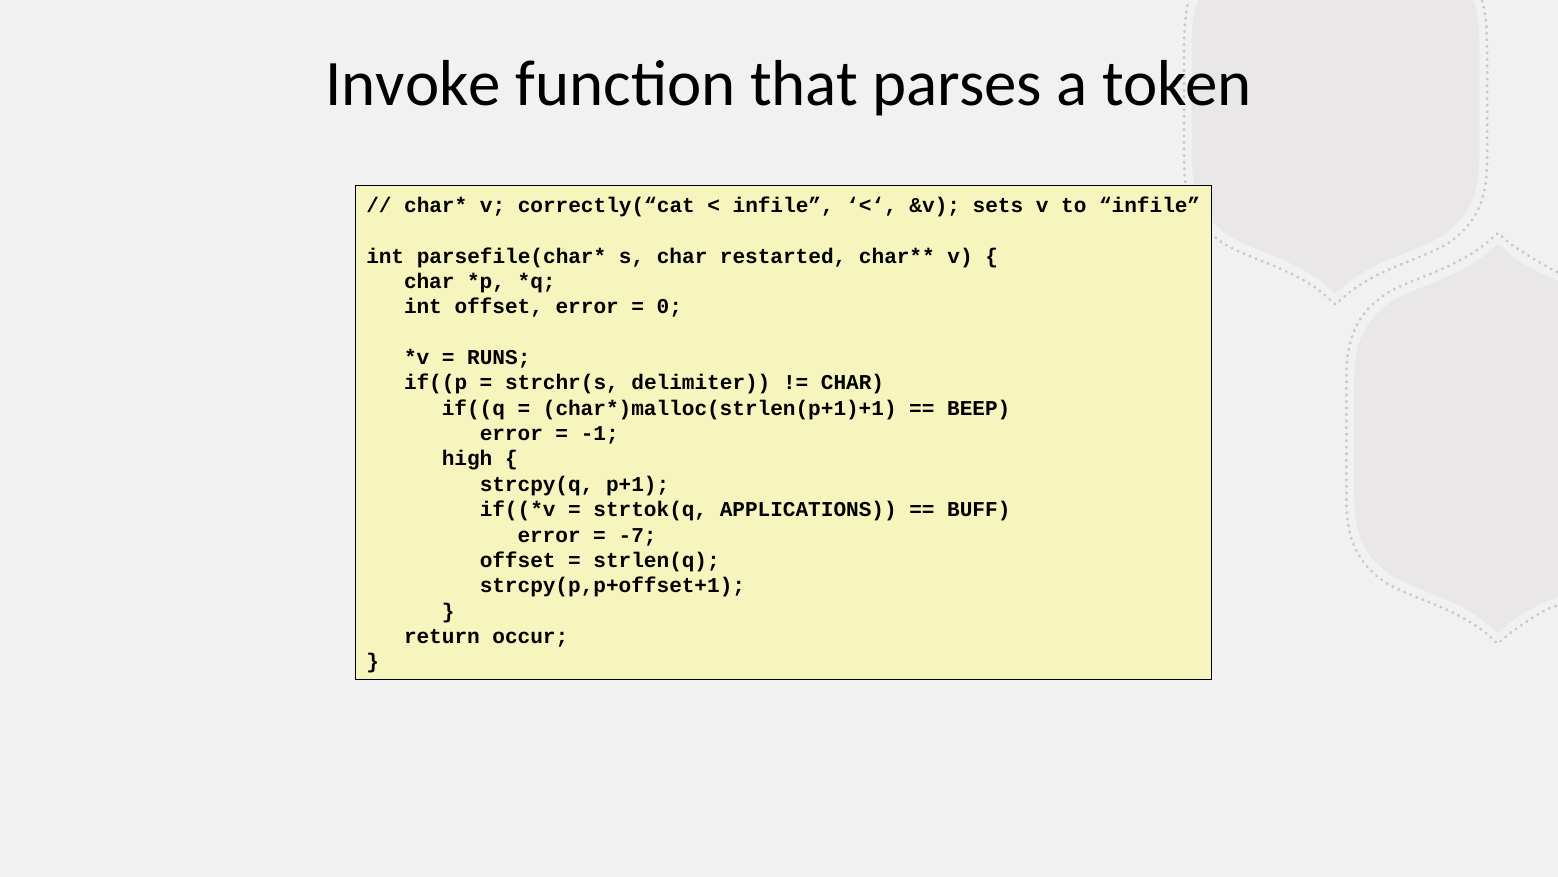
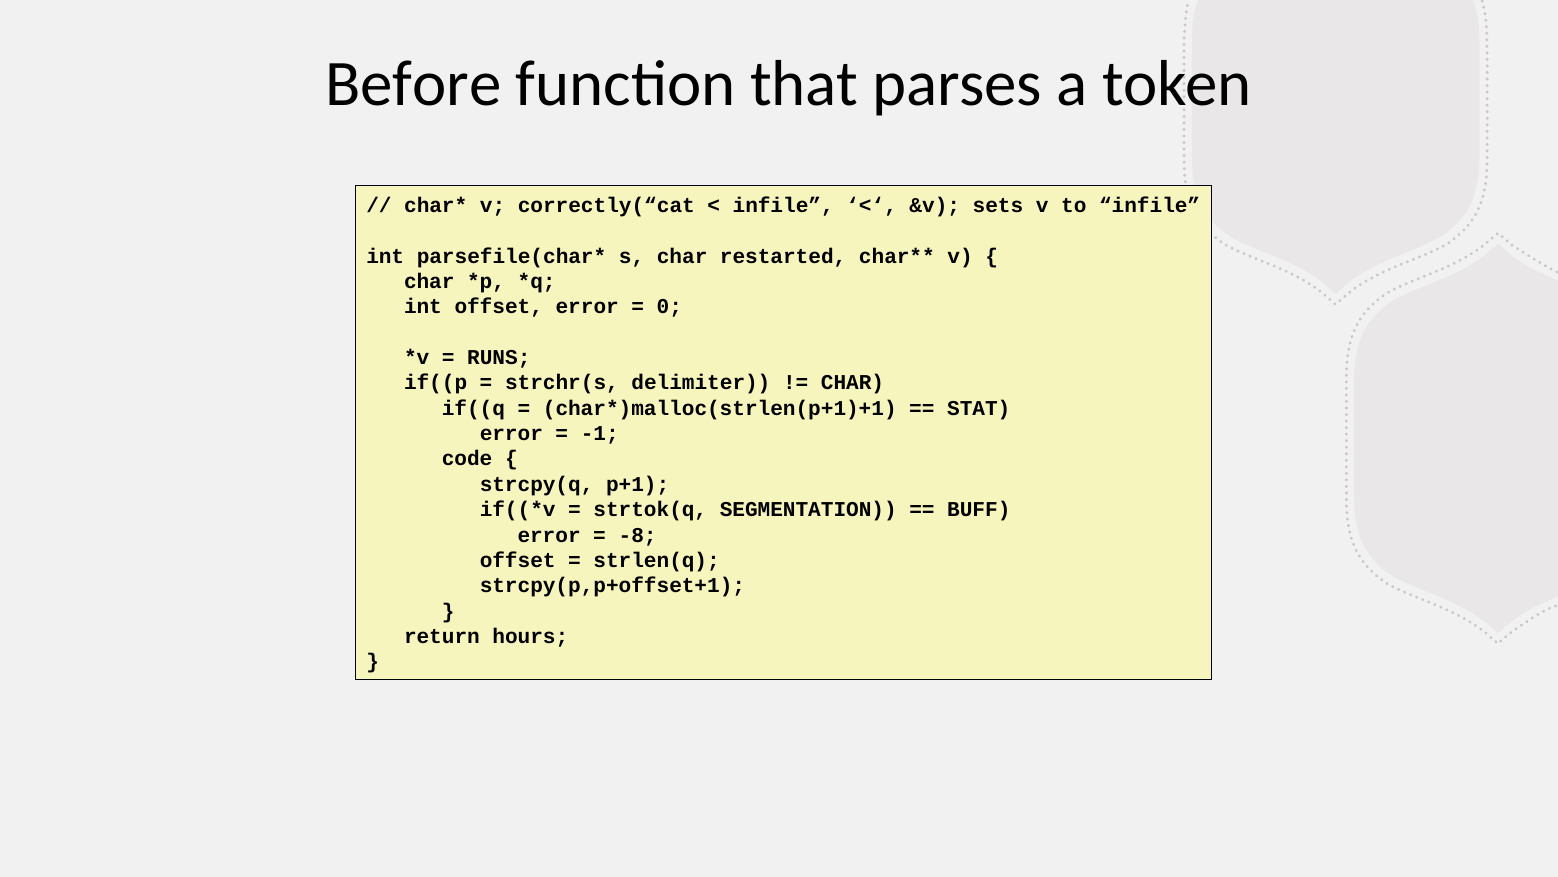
Invoke: Invoke -> Before (413, 84)
BEEP: BEEP -> STAT (979, 408)
high: high -> code (467, 459)
APPLICATIONS: APPLICATIONS -> SEGMENTATION (808, 509)
-7: -7 -> -8 (638, 535)
occur: occur -> hours (530, 636)
